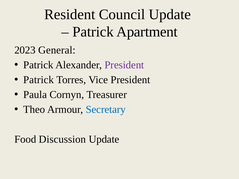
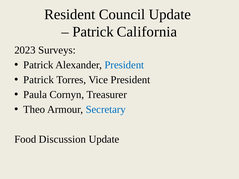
Apartment: Apartment -> California (147, 32)
General: General -> Surveys (57, 50)
President colour: purple -> blue (124, 65)
